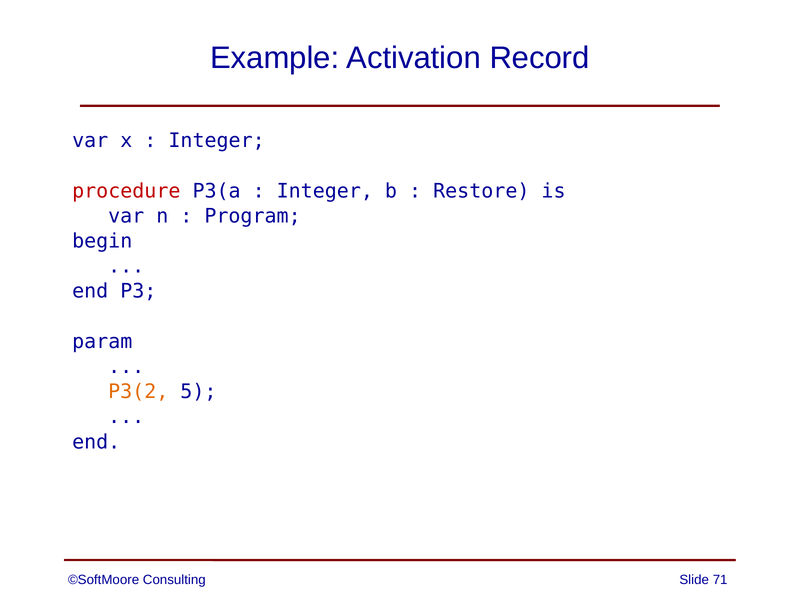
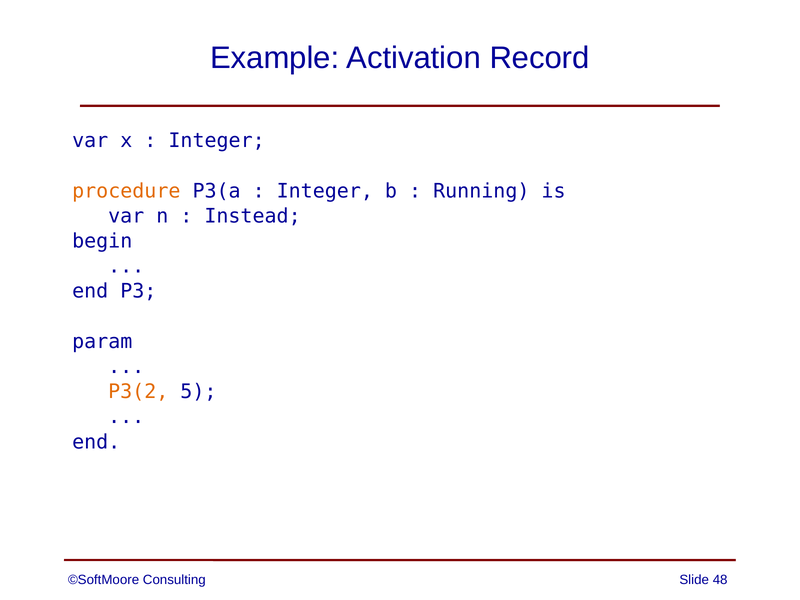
procedure colour: red -> orange (126, 191)
Restore: Restore -> Running (481, 191)
Program: Program -> Instead (253, 216)
71: 71 -> 48 (720, 580)
